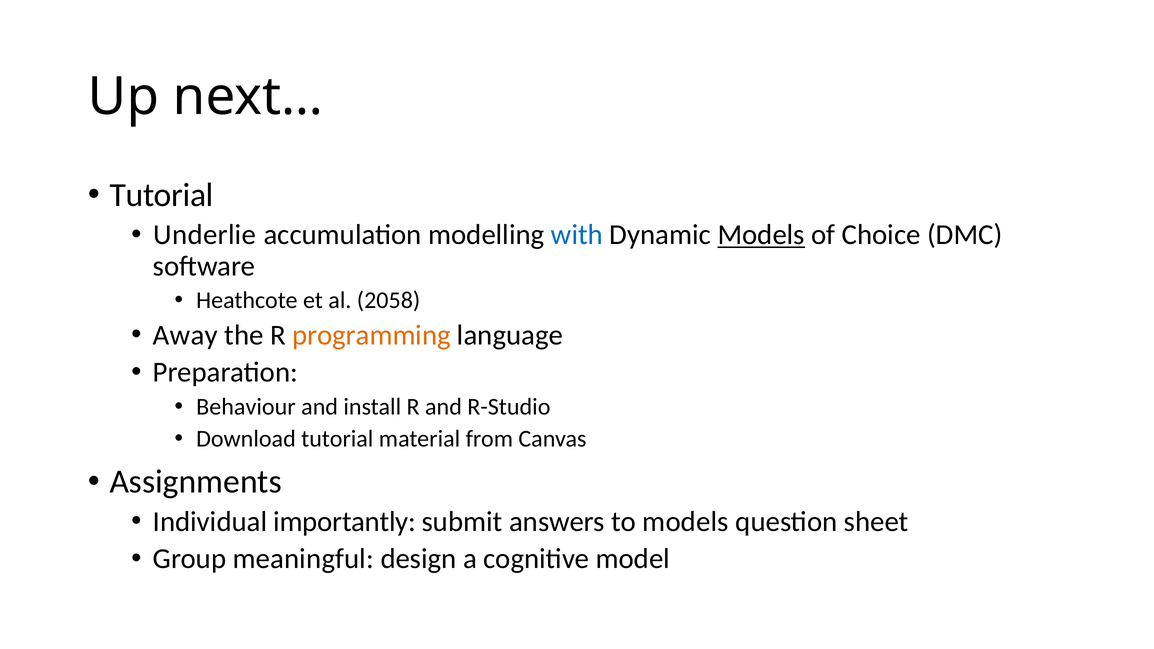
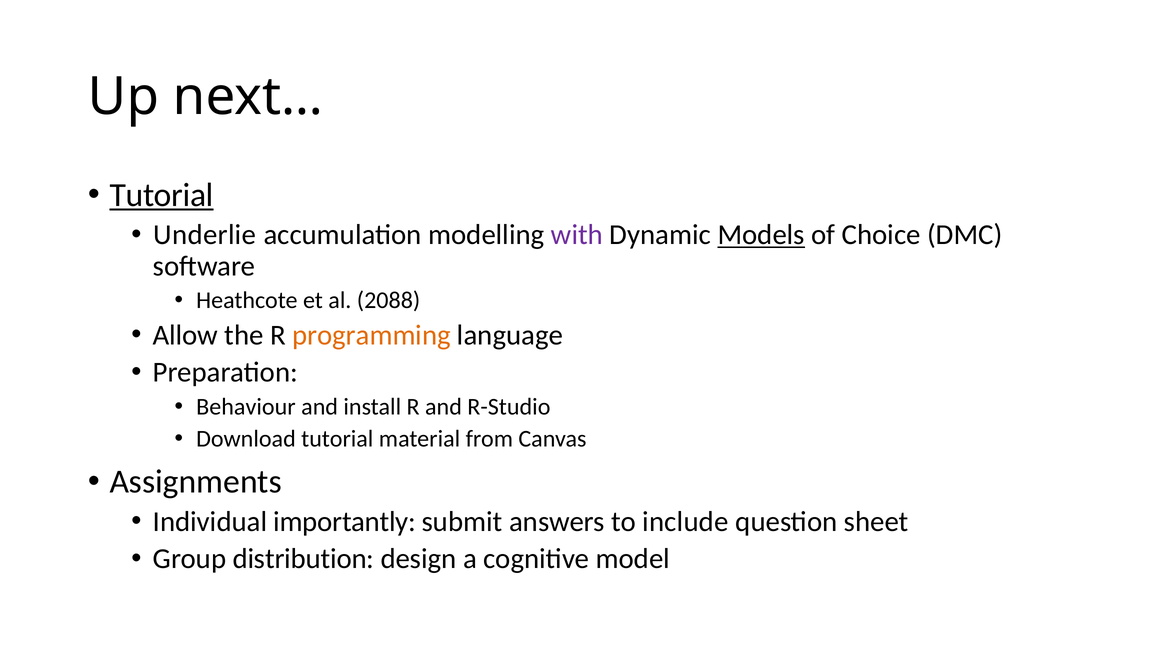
Tutorial underline: none -> present (162, 195)
with colour: blue -> purple (577, 235)
2058: 2058 -> 2088 (389, 301)
Away: Away -> Allow (185, 335)
to models: models -> include (686, 522)
meaningful: meaningful -> distribution (303, 559)
